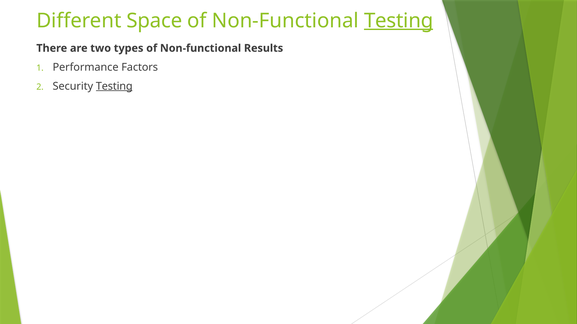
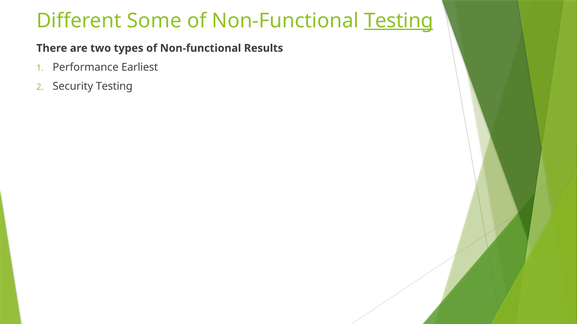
Space: Space -> Some (154, 21)
Factors: Factors -> Earliest (140, 67)
Testing underline: present -> none (114, 86)
